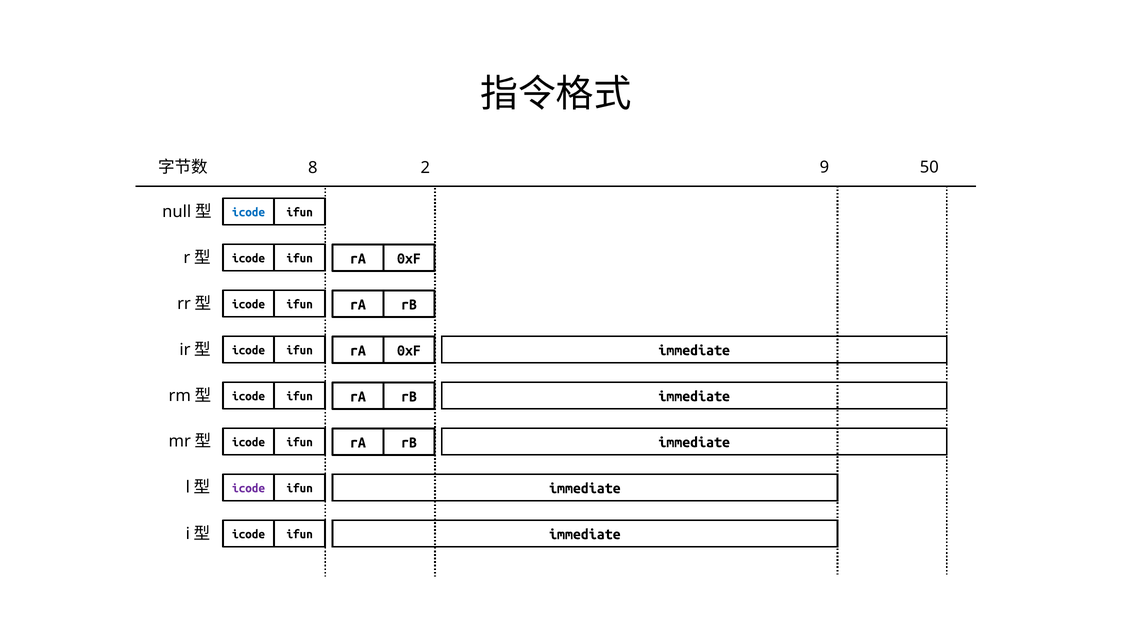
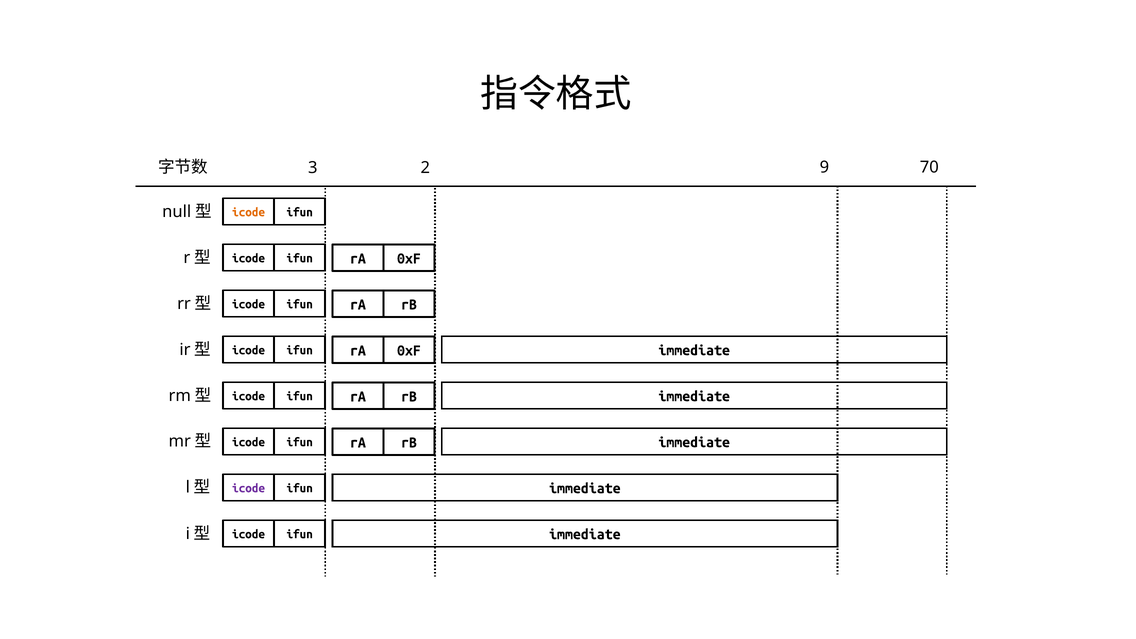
8: 8 -> 3 (313, 168)
50: 50 -> 70 (929, 167)
icode colour: blue -> orange (249, 212)
